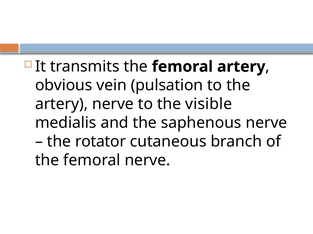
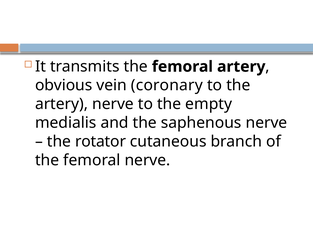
pulsation: pulsation -> coronary (167, 86)
visible: visible -> empty (209, 104)
